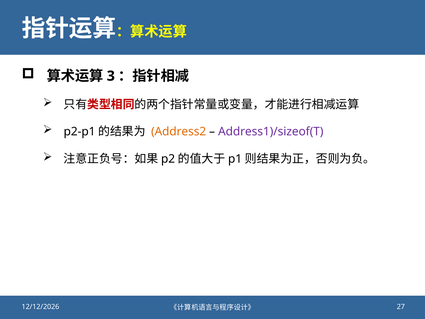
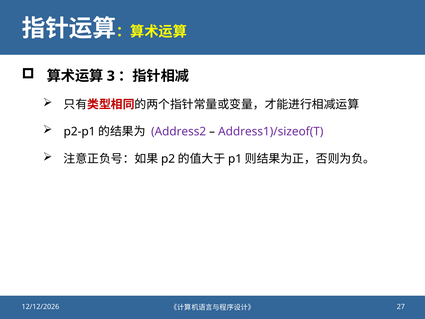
Address2 colour: orange -> purple (179, 132)
